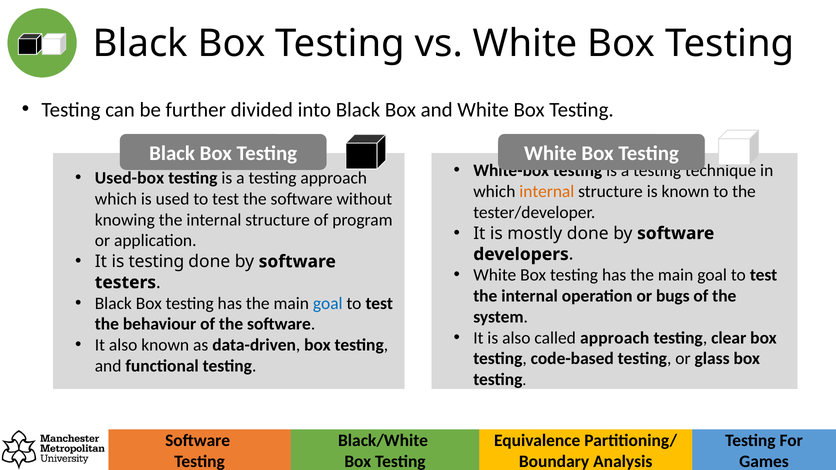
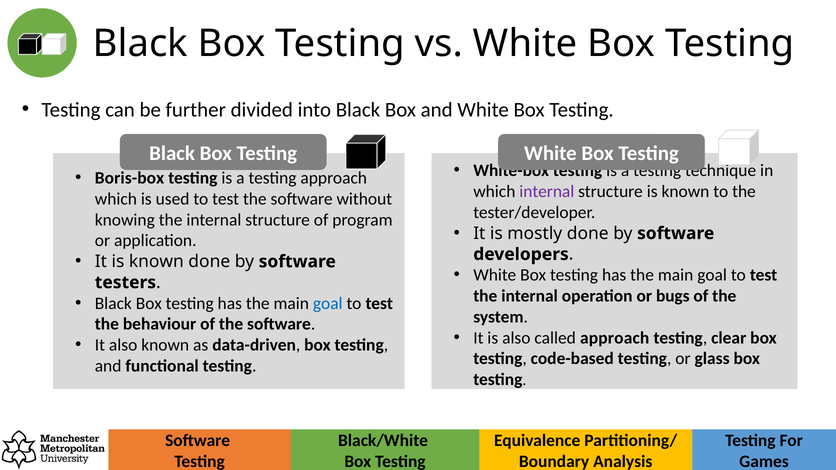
Used-box: Used-box -> Boris-box (130, 178)
internal colour: orange -> purple (547, 192)
It is testing: testing -> known (156, 262)
